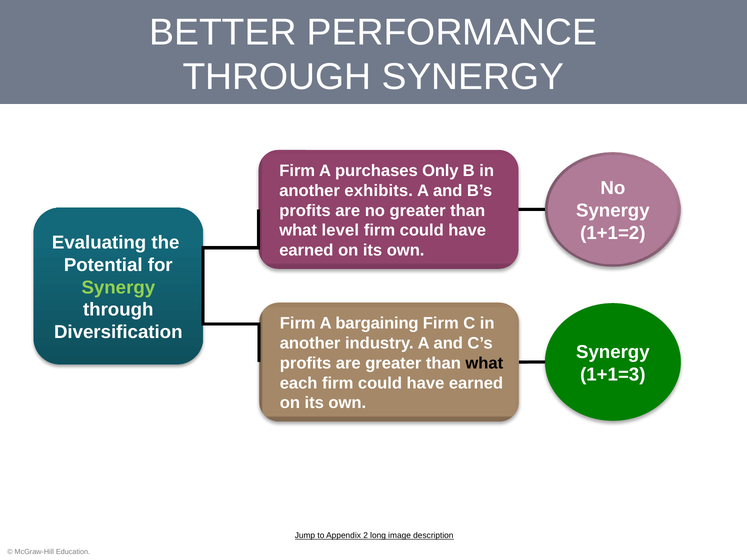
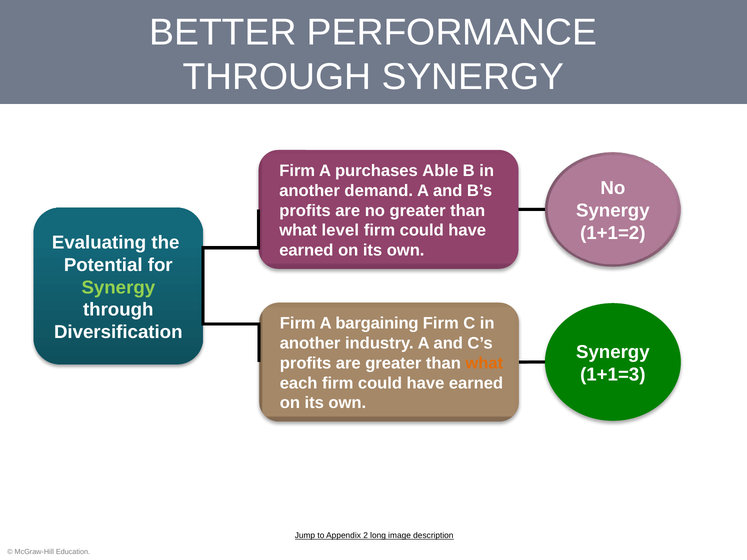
Only: Only -> Able (440, 171)
exhibits: exhibits -> demand (379, 191)
what colour: black -> orange (484, 363)
